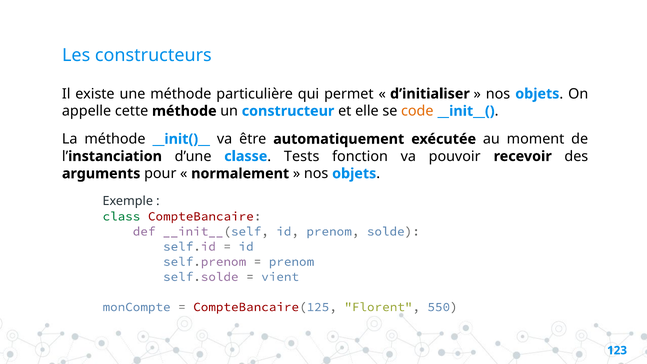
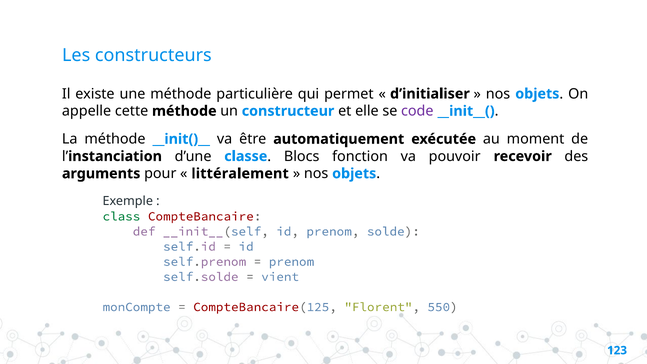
code colour: orange -> purple (417, 111)
Tests: Tests -> Blocs (302, 156)
normalement: normalement -> littéralement (240, 174)
